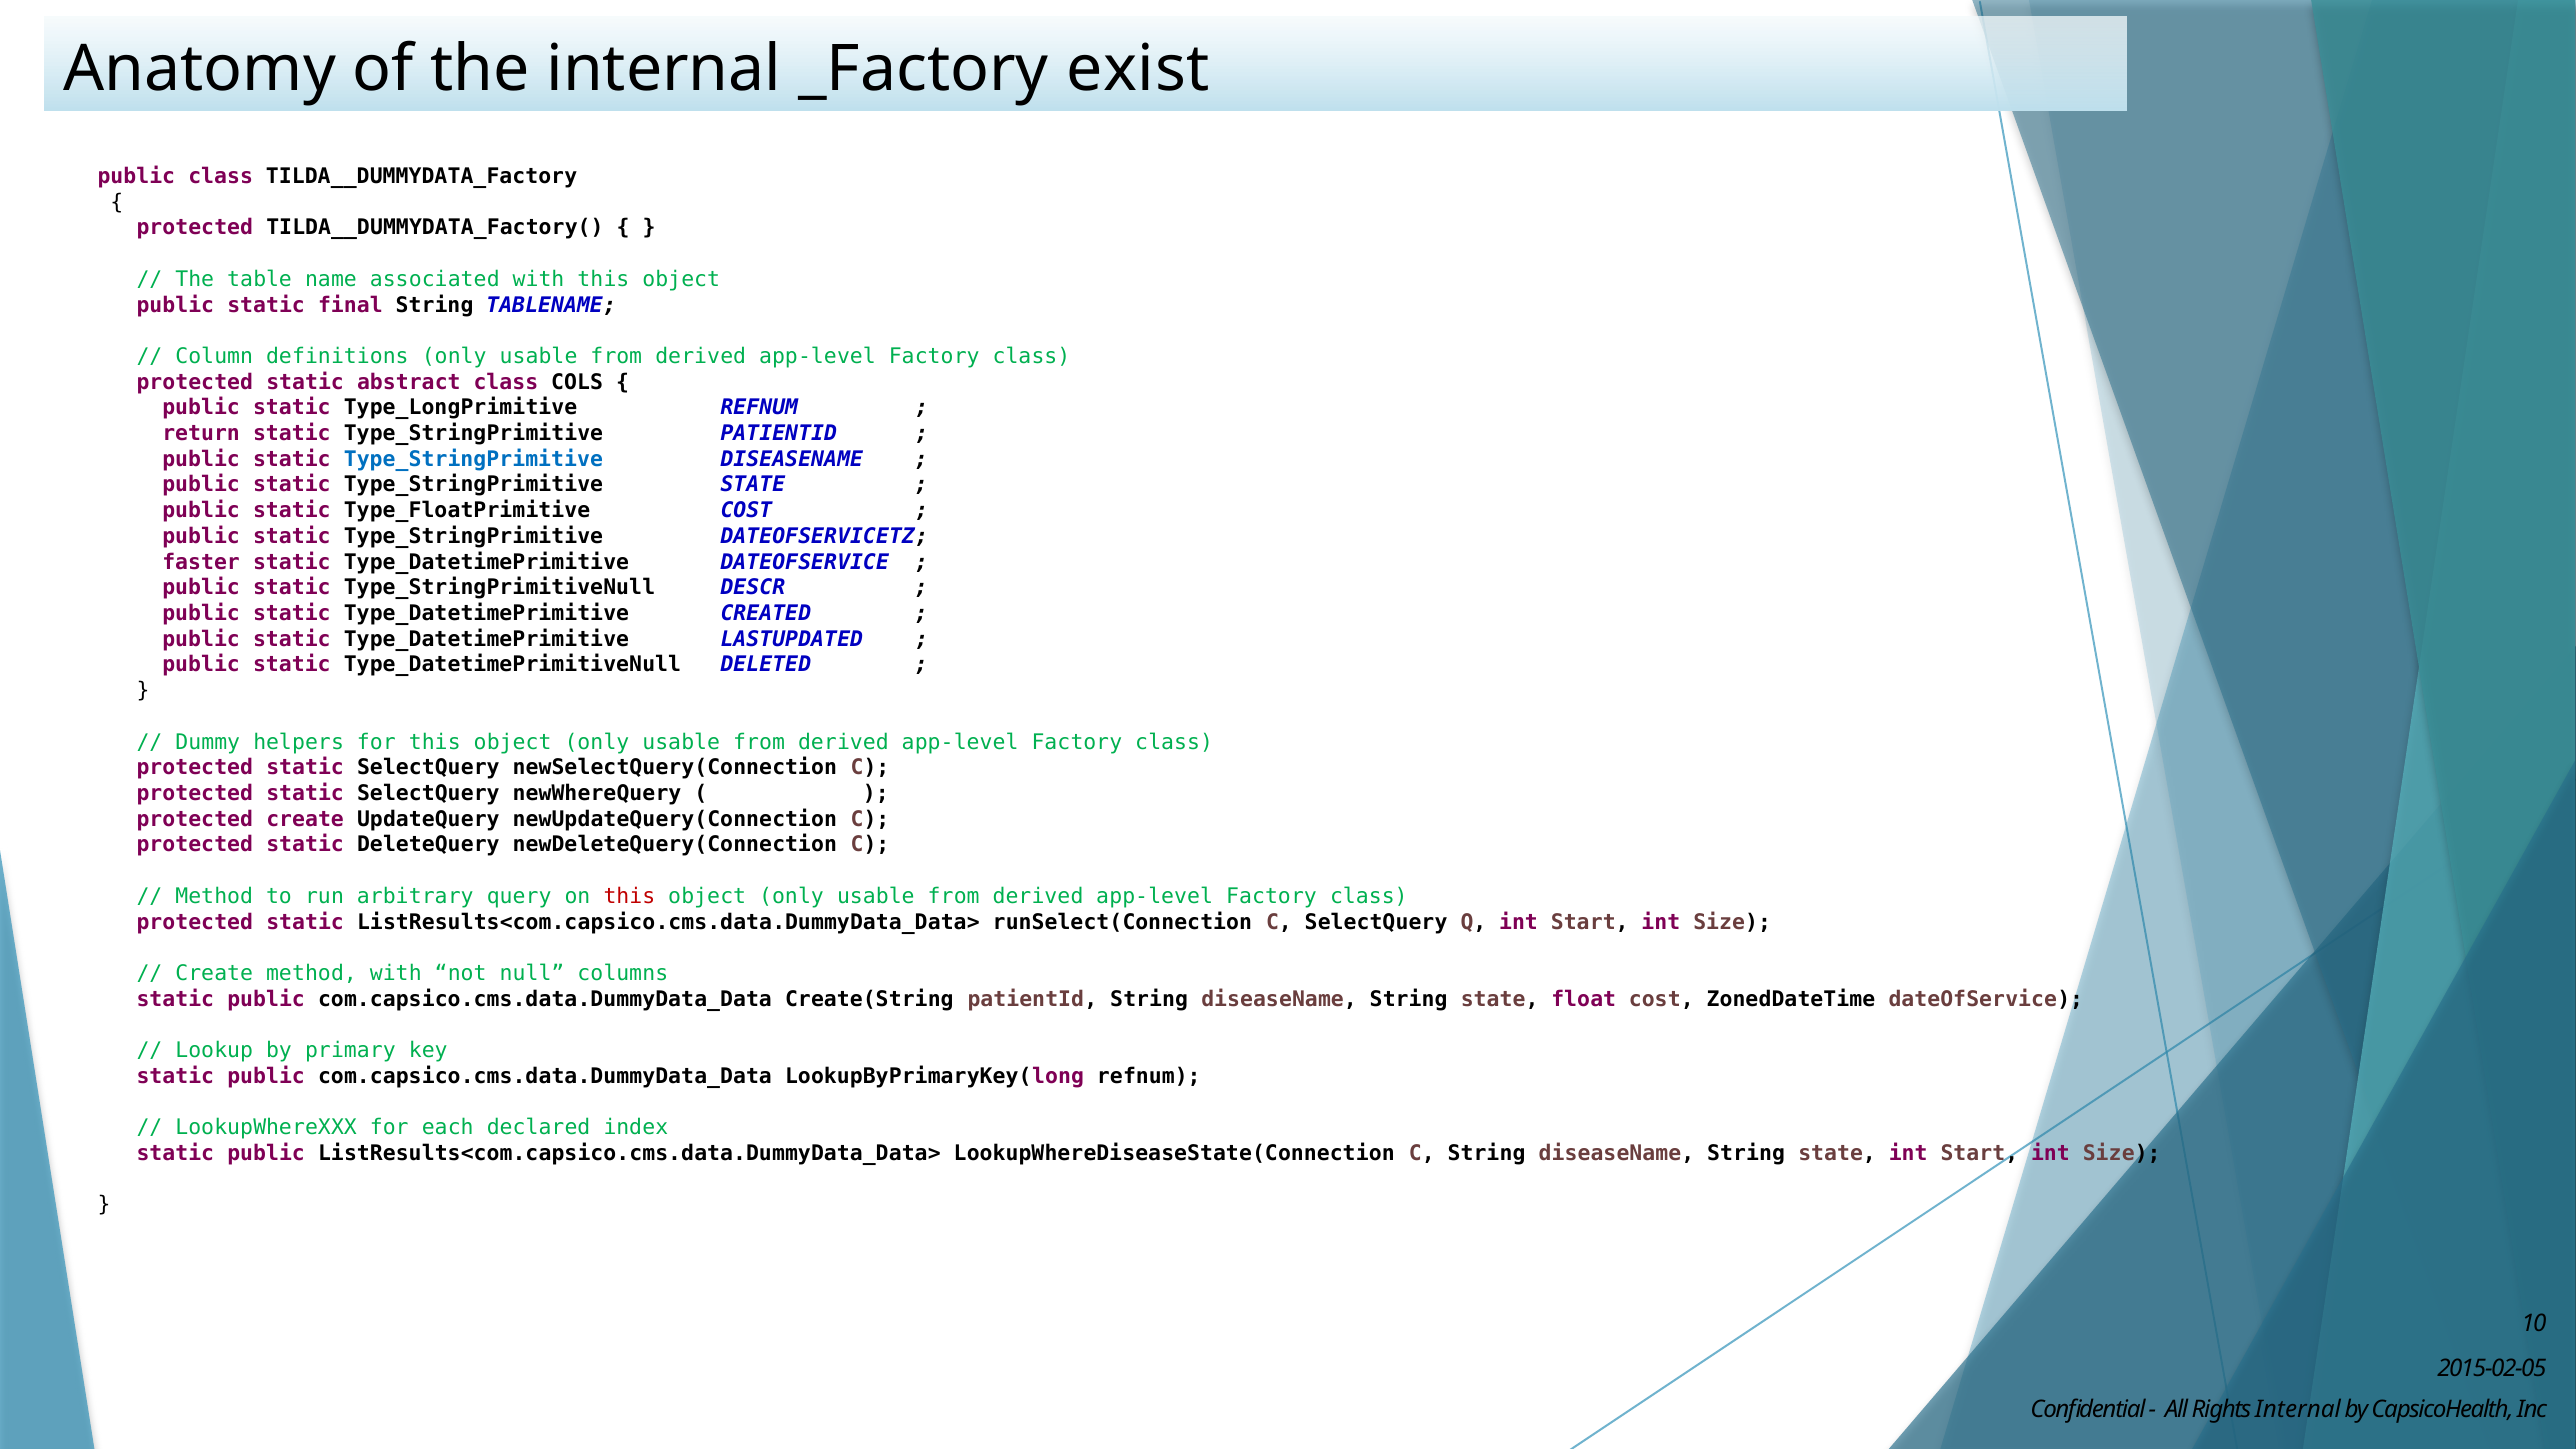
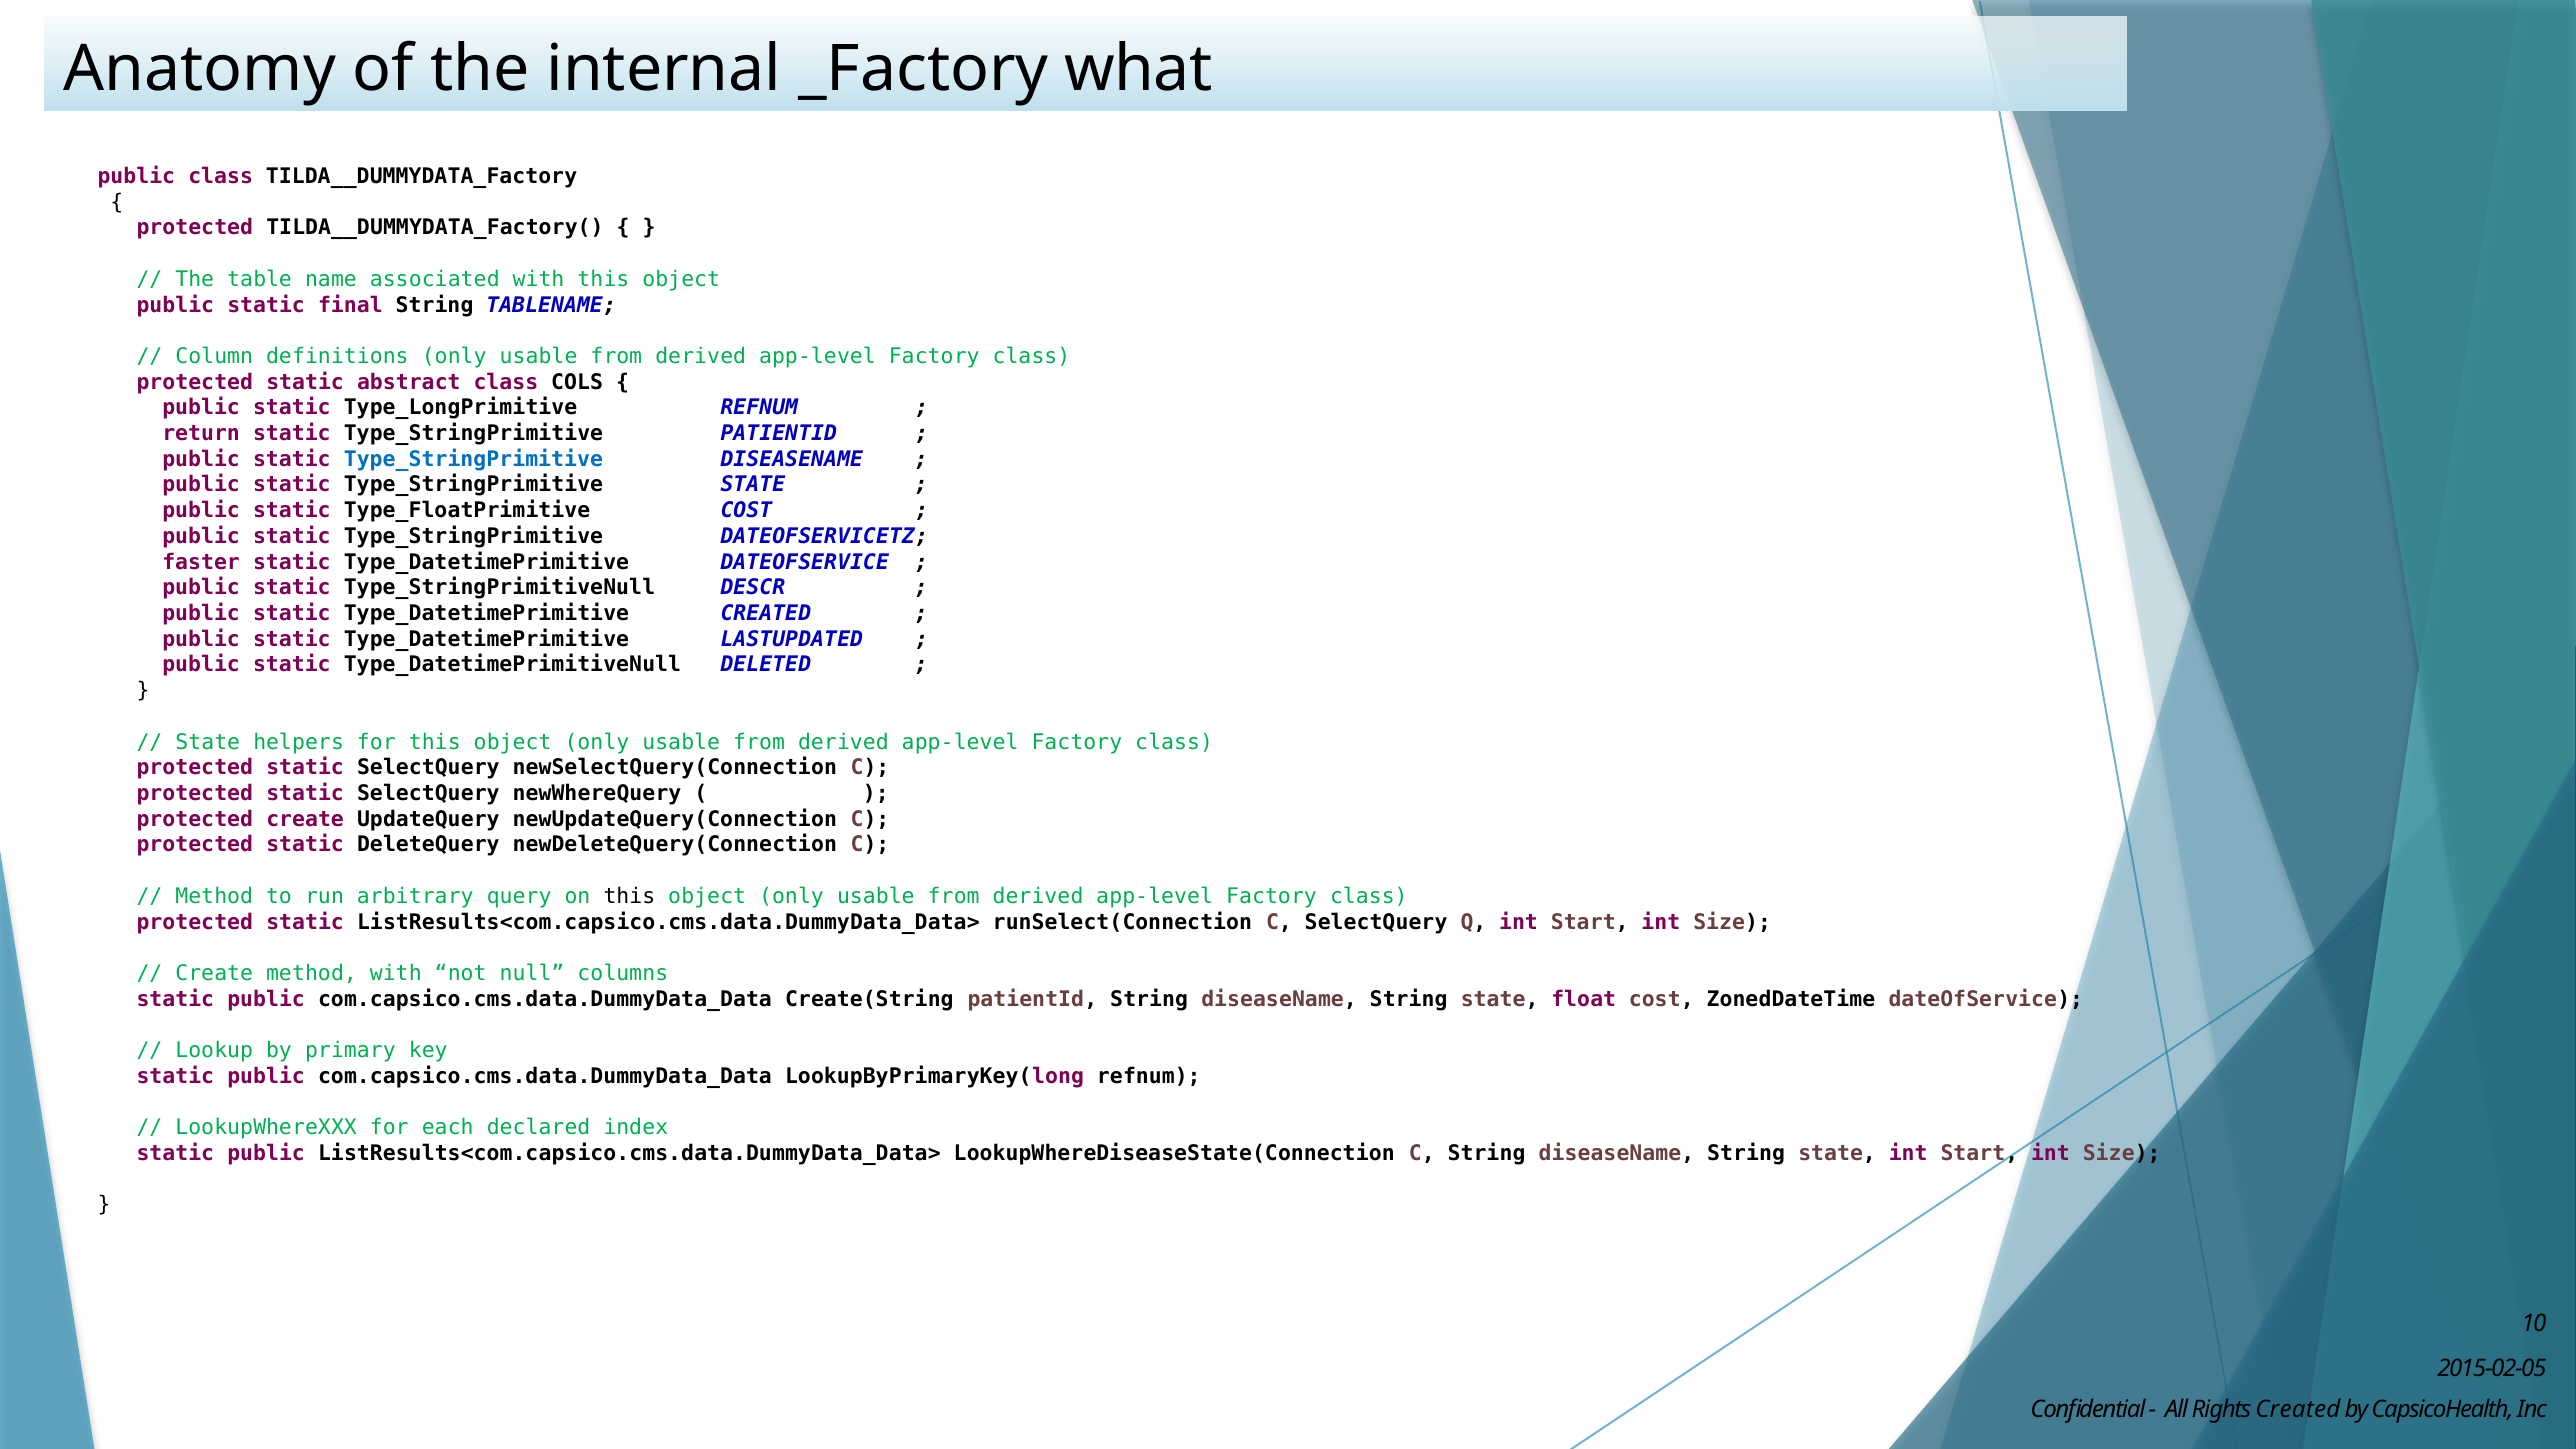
exist: exist -> what (1139, 69)
Dummy: Dummy -> State (208, 742)
this colour: red -> black (629, 896)
Rights Internal: Internal -> Created (2298, 1410)
